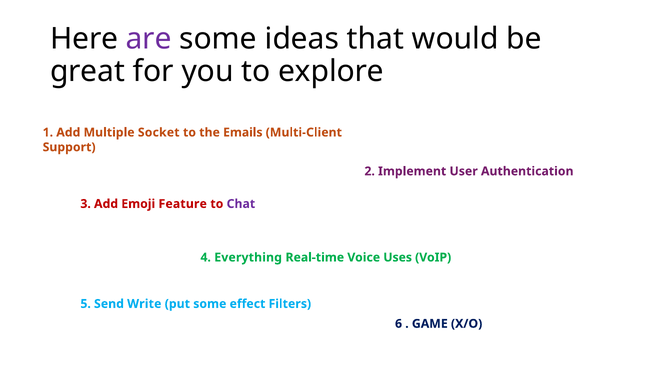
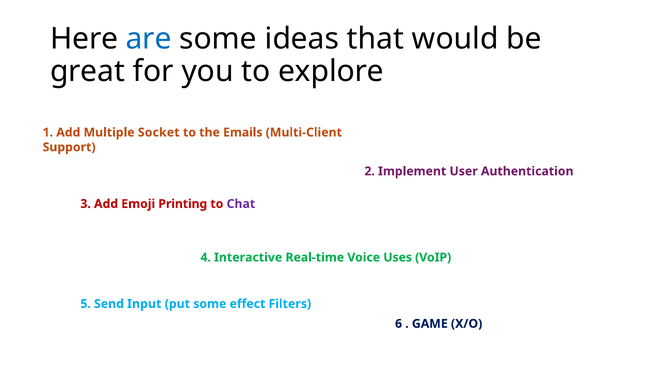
are colour: purple -> blue (149, 39)
Feature: Feature -> Printing (183, 204)
Everything: Everything -> Interactive (248, 257)
Write: Write -> Input (144, 304)
